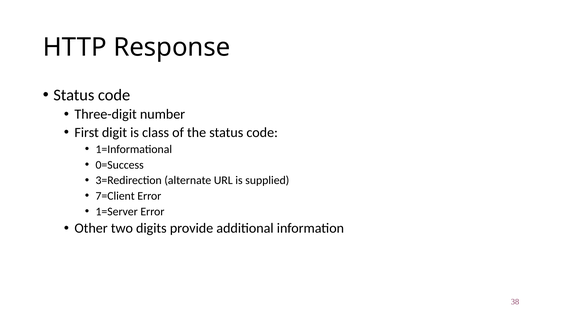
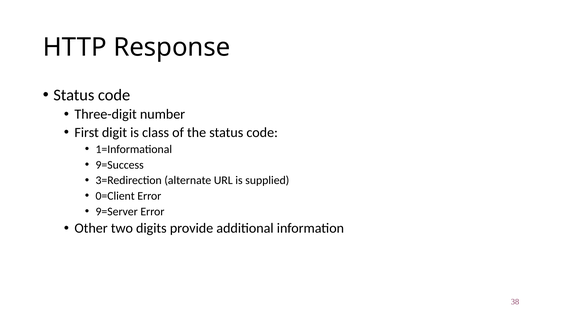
0=Success: 0=Success -> 9=Success (120, 165)
7=Client: 7=Client -> 0=Client (115, 196)
1=Server: 1=Server -> 9=Server (117, 212)
